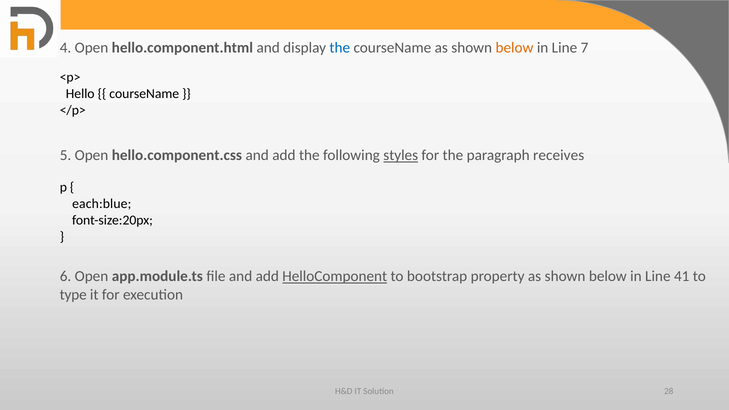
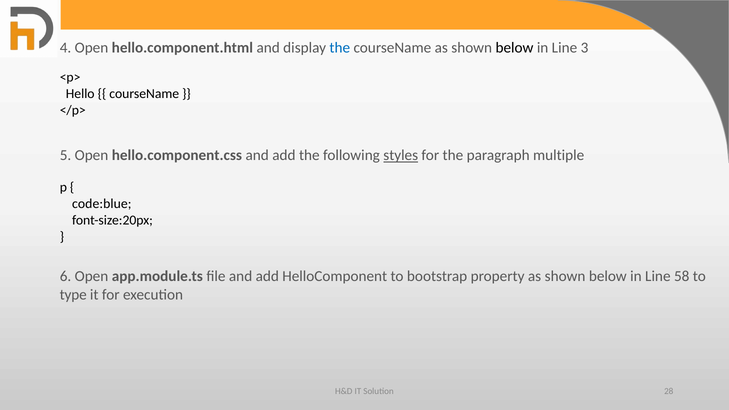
below colour: orange -> black (514, 48)
7: 7 -> 3 (585, 48)
receives: receives -> multiple (559, 155)
each:blue: each:blue -> code:blue (102, 204)
HelloComponent underline: present -> none (335, 276)
41: 41 -> 58 (682, 276)
